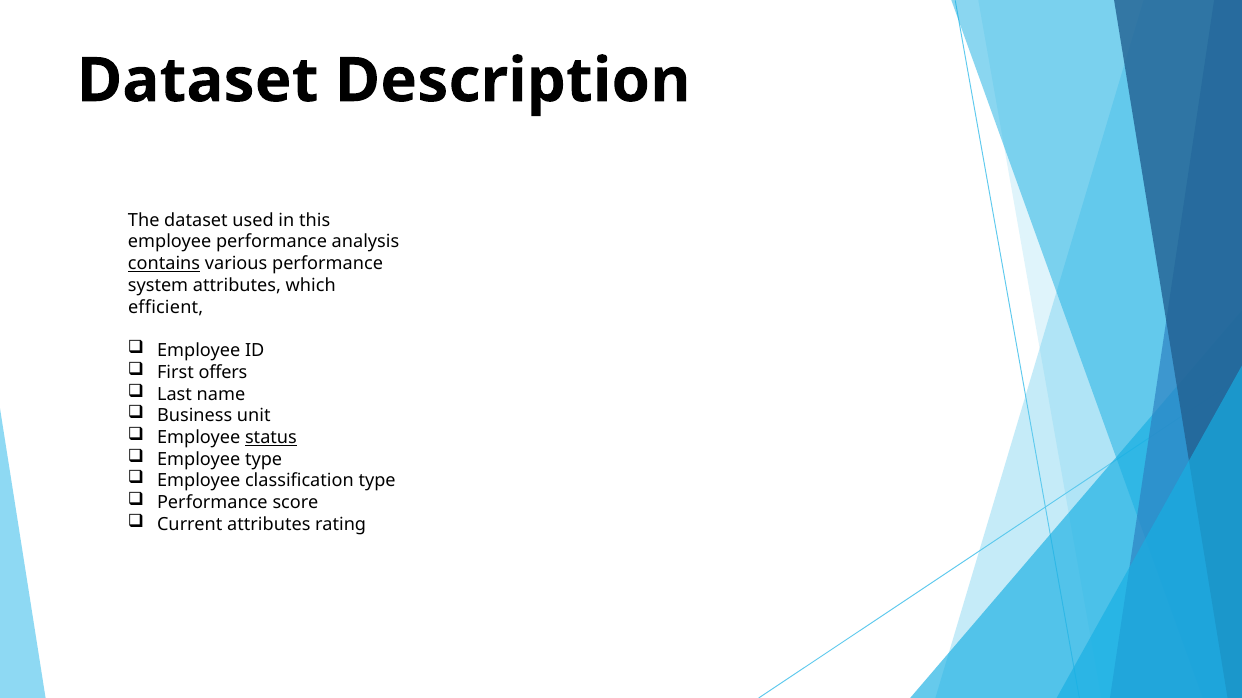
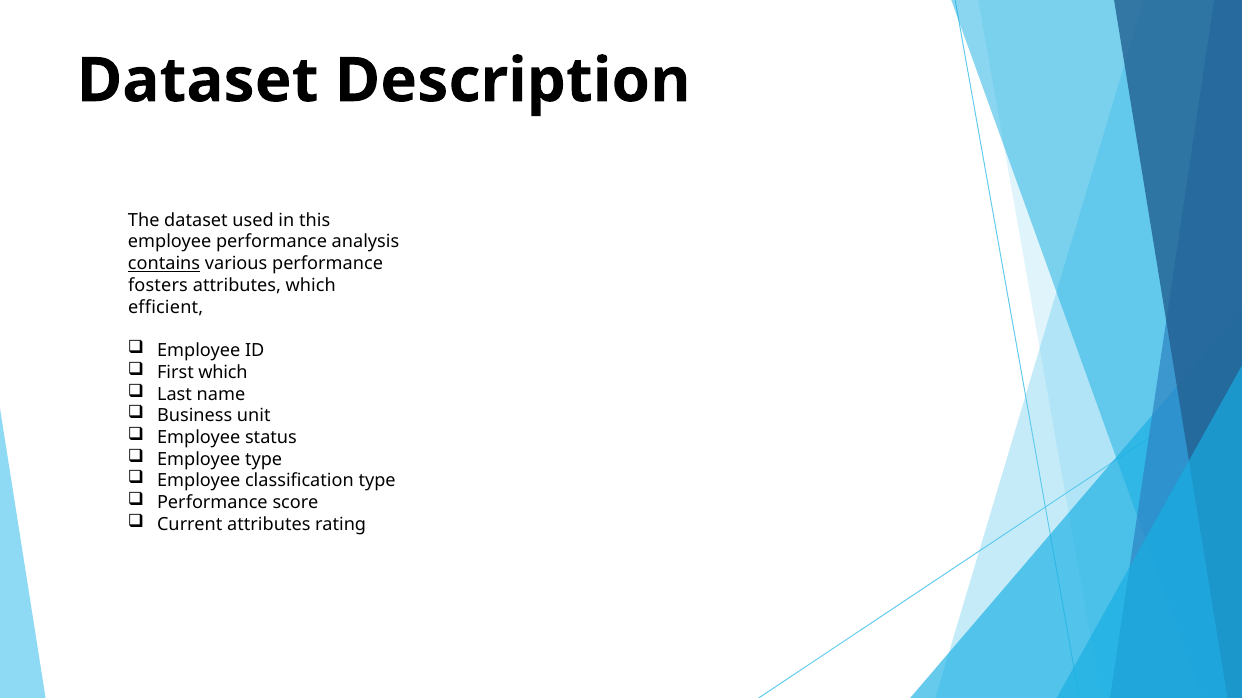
system: system -> fosters (158, 286)
First offers: offers -> which (223, 373)
status underline: present -> none (271, 438)
